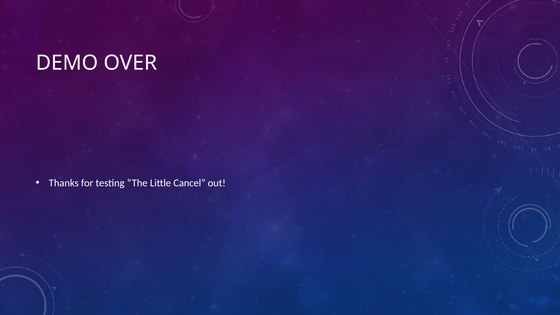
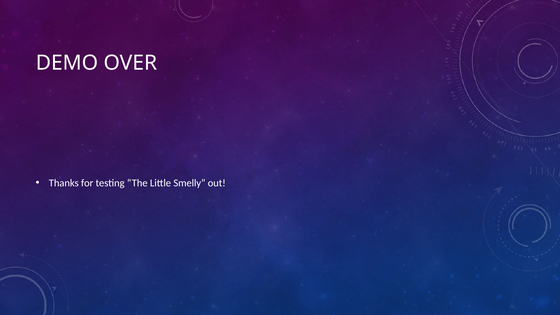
Cancel: Cancel -> Smelly (189, 183)
